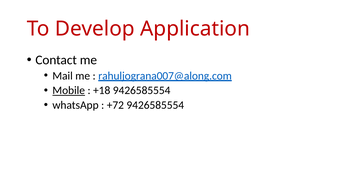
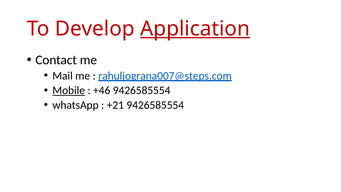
Application underline: none -> present (195, 29)
rahuljograna007@along.com: rahuljograna007@along.com -> rahuljograna007@steps.com (165, 76)
+18: +18 -> +46 (102, 90)
+72: +72 -> +21 (115, 105)
